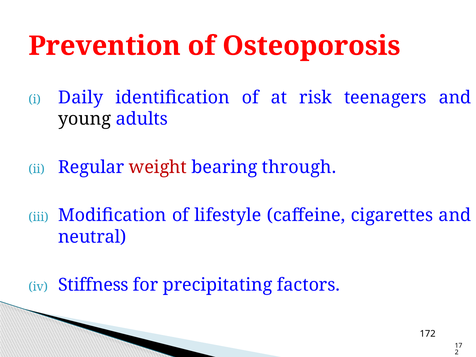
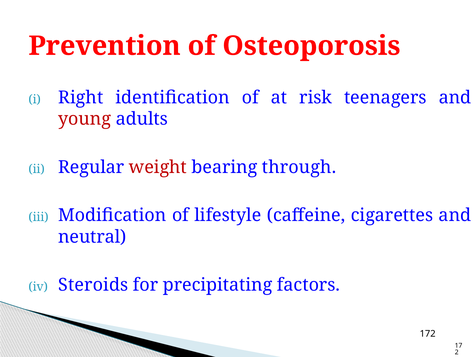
Daily: Daily -> Right (81, 98)
young colour: black -> red (85, 119)
Stiffness: Stiffness -> Steroids (93, 285)
